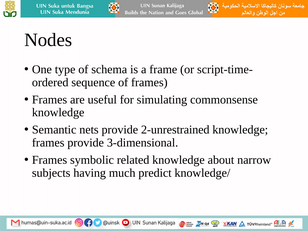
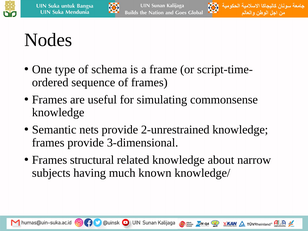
symbolic: symbolic -> structural (92, 160)
predict: predict -> known (155, 173)
